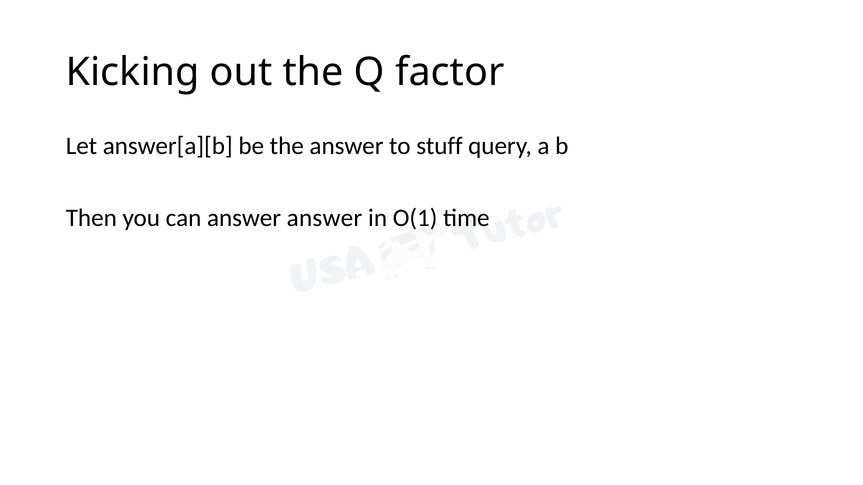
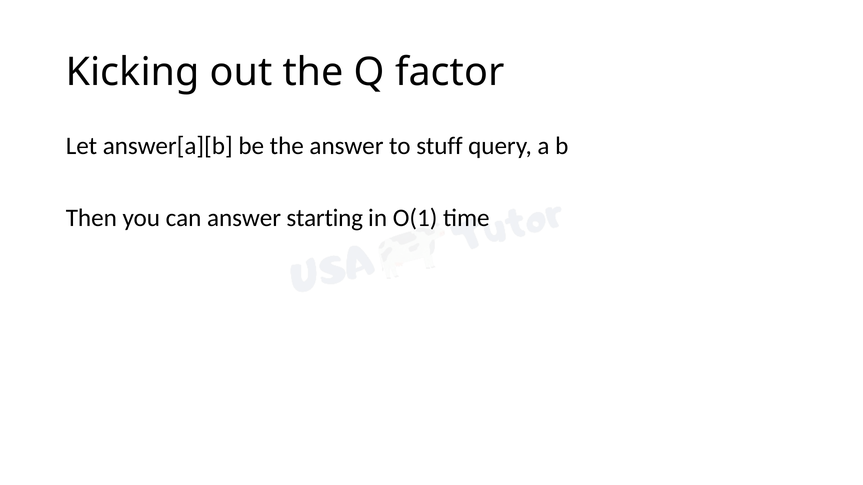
answer answer: answer -> starting (325, 218)
